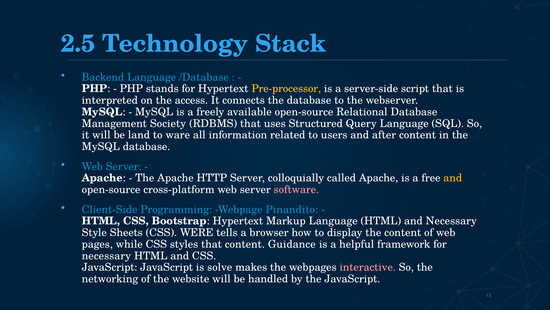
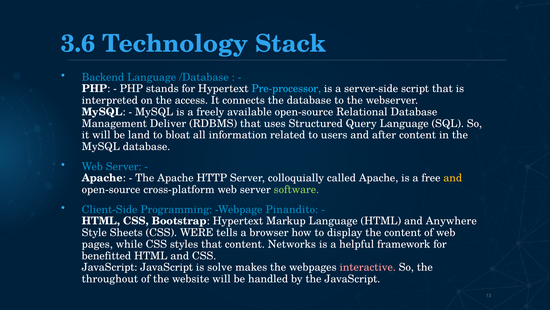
2.5: 2.5 -> 3.6 (78, 44)
Pre-processor colour: yellow -> light blue (286, 89)
Society: Society -> Deliver (168, 123)
ware: ware -> bloat (178, 135)
software colour: pink -> light green (296, 189)
and Necessary: Necessary -> Anywhere (451, 221)
Guidance: Guidance -> Networks (292, 244)
necessary: necessary -> benefitted (106, 255)
networking: networking -> throughout (110, 278)
